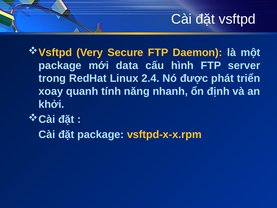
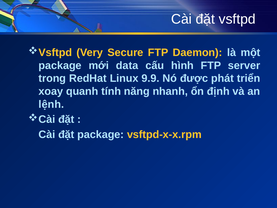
2.4: 2.4 -> 9.9 (151, 78)
khởi: khởi -> lệnh (51, 104)
